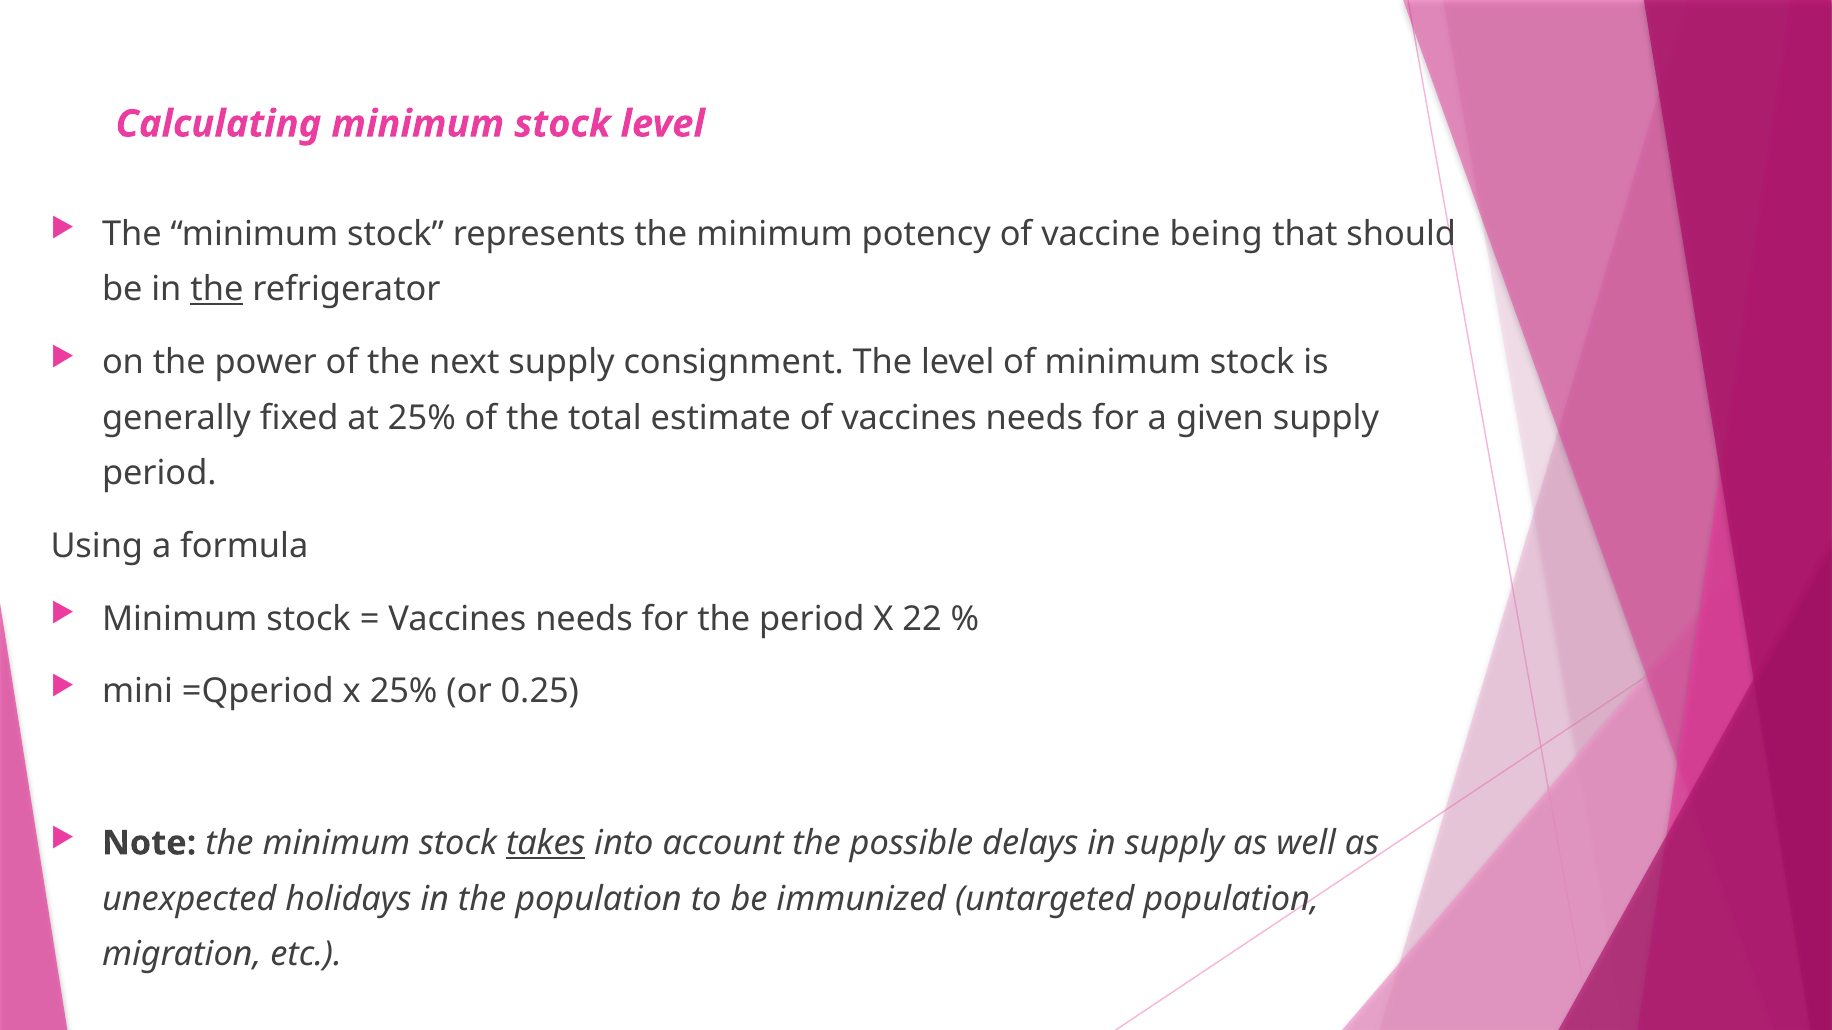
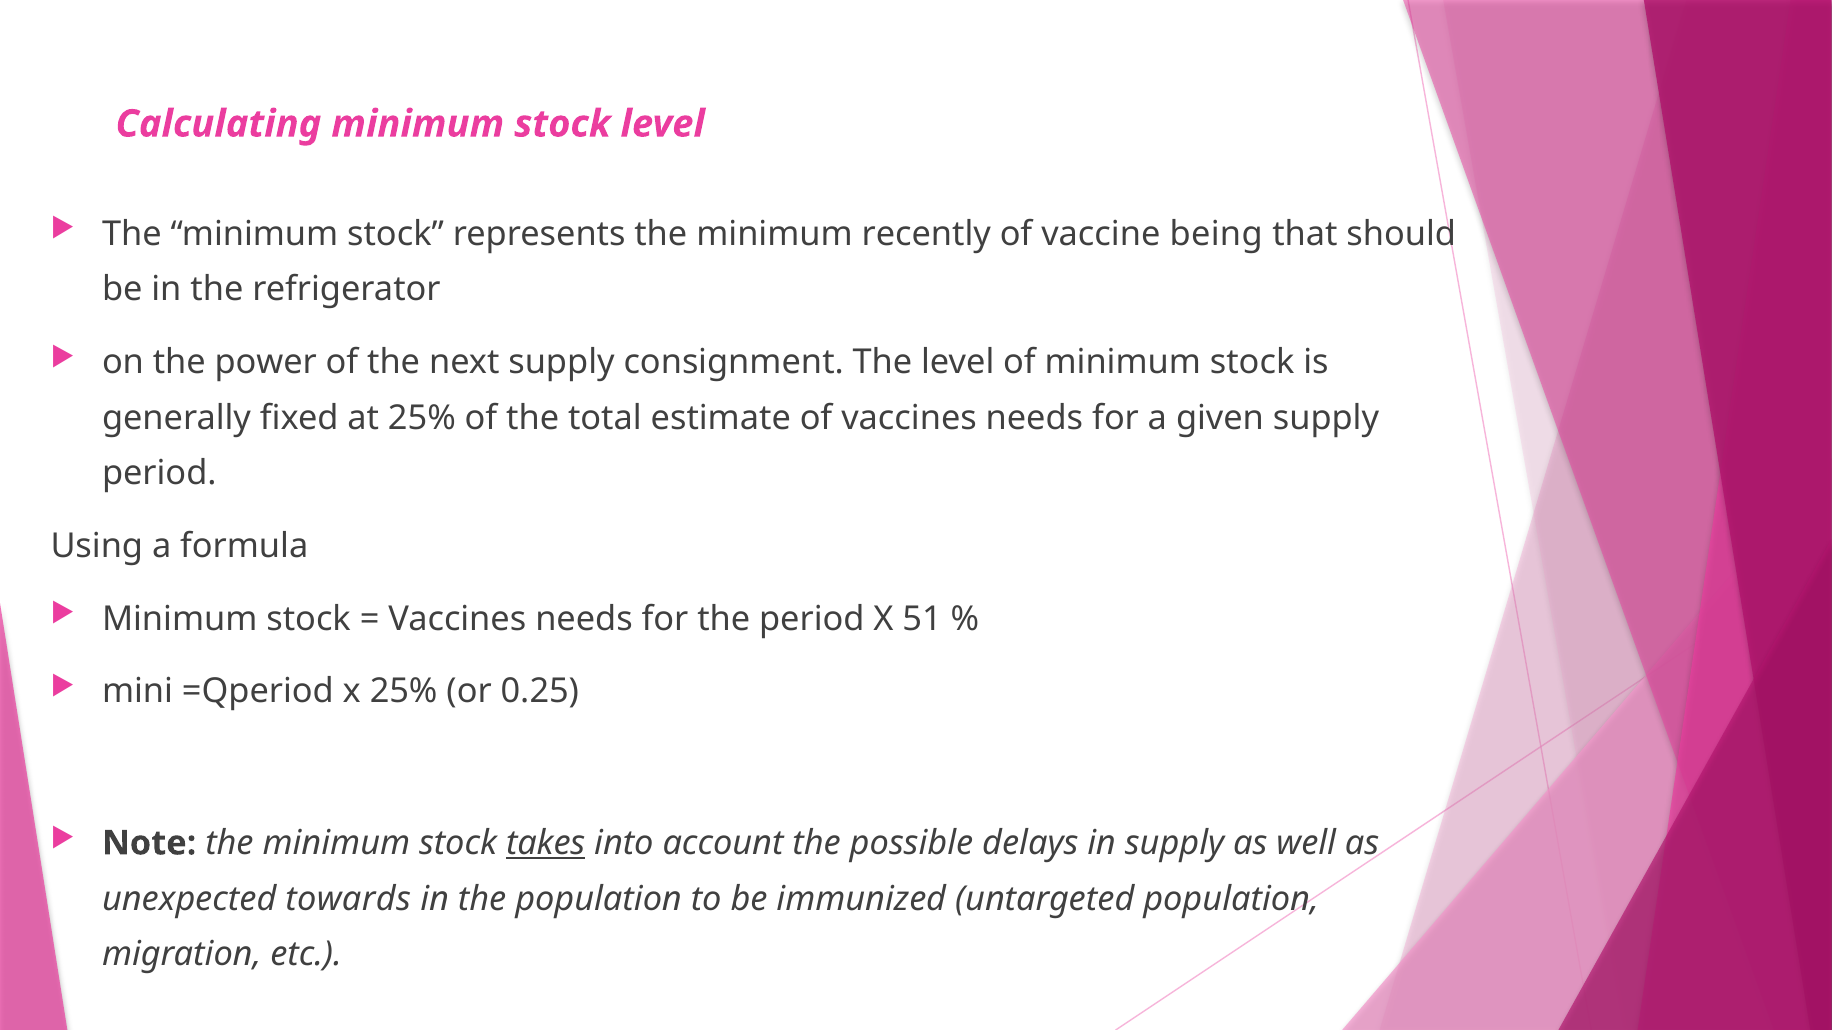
potency: potency -> recently (926, 234)
the underline: present -> none (217, 290)
22: 22 -> 51 (922, 619)
holidays: holidays -> towards (348, 899)
